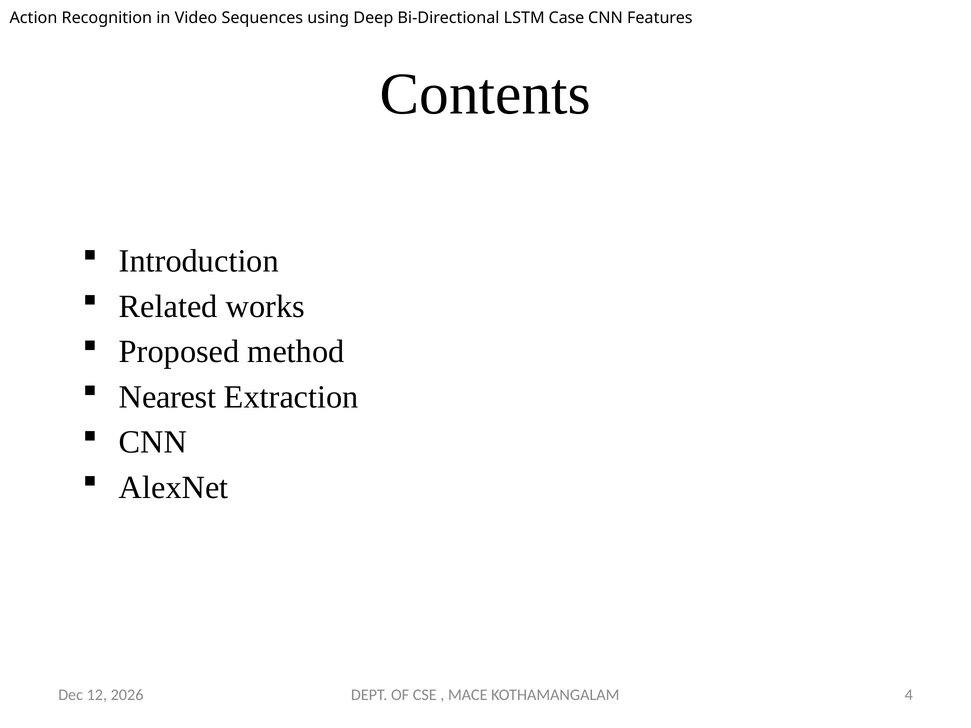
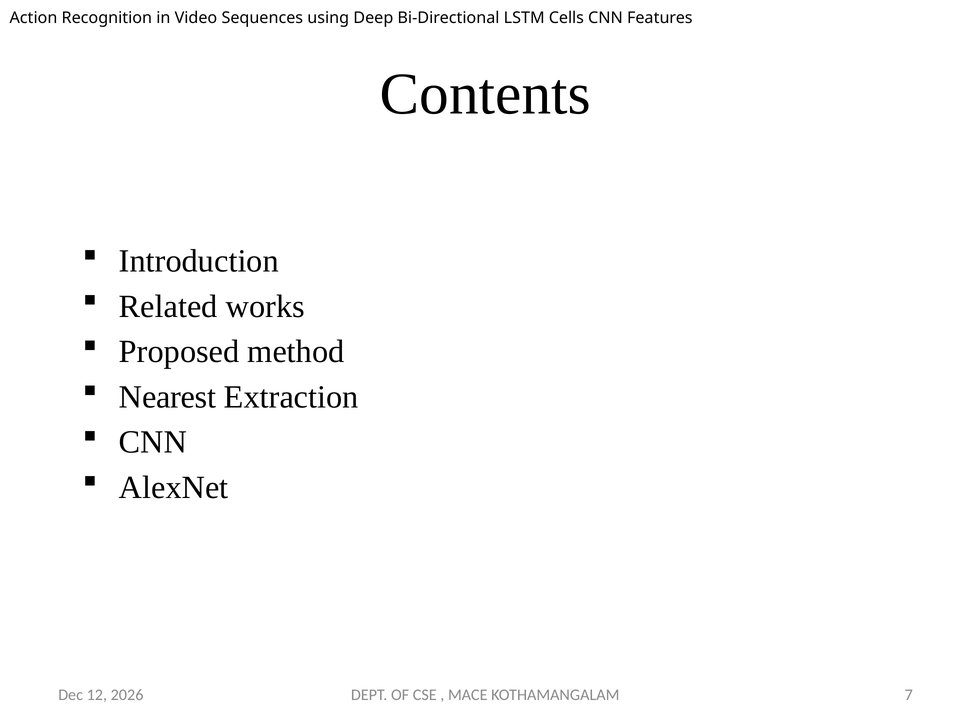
Case: Case -> Cells (566, 18)
4: 4 -> 7 (909, 695)
